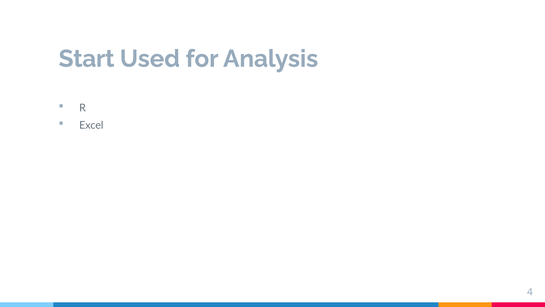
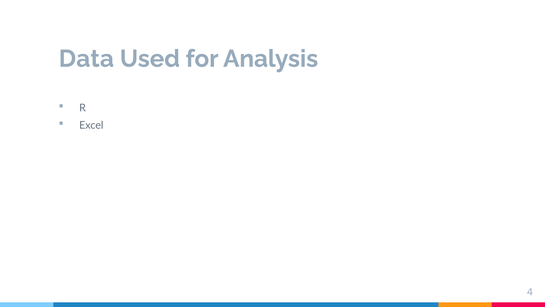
Start: Start -> Data (86, 59)
